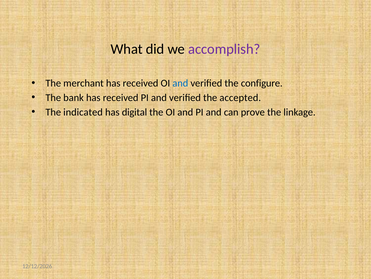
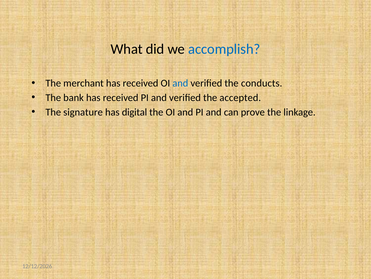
accomplish colour: purple -> blue (224, 49)
configure: configure -> conducts (262, 83)
indicated: indicated -> signature (83, 112)
